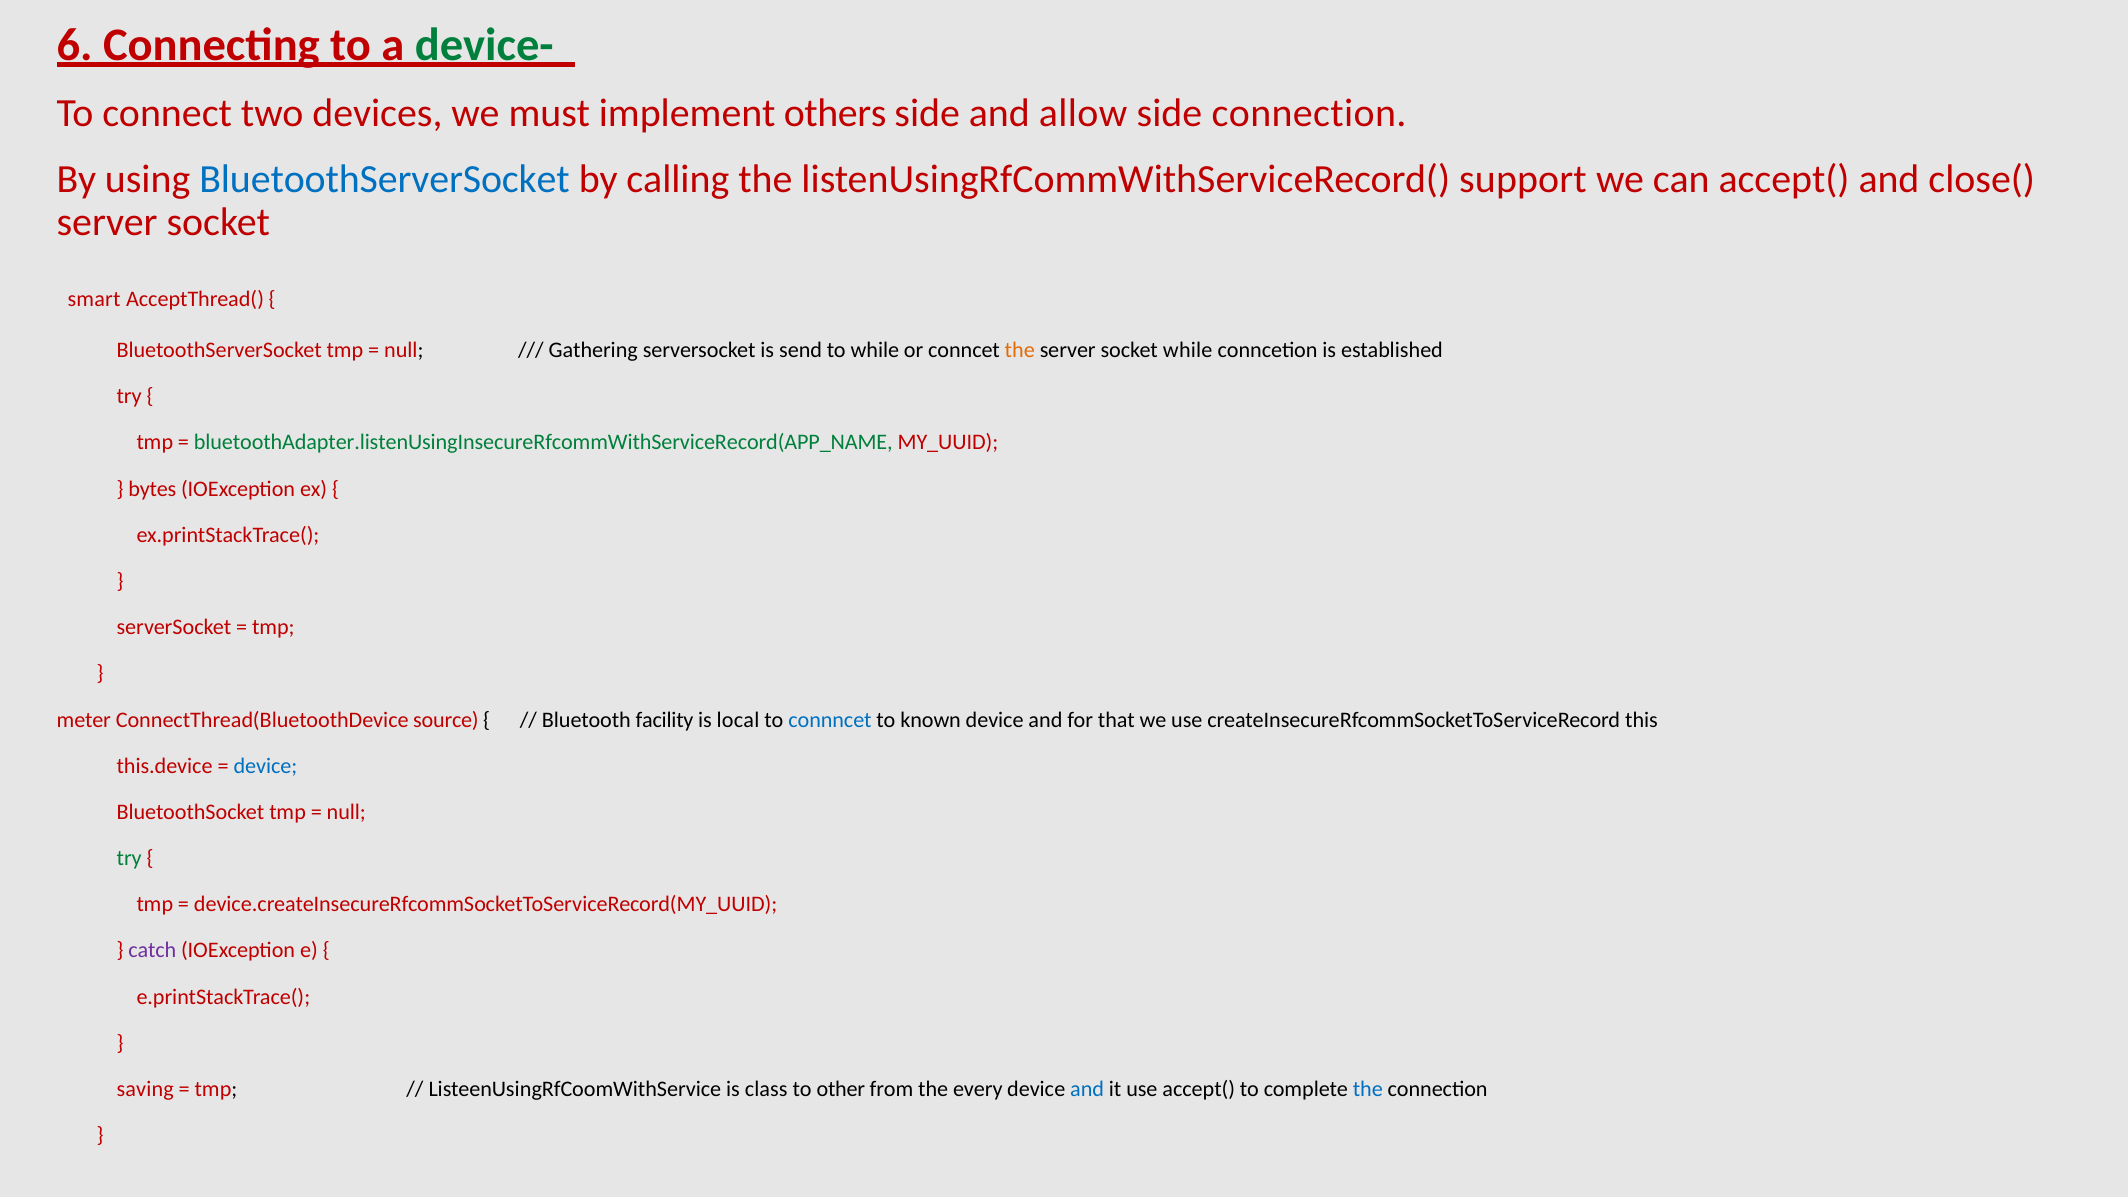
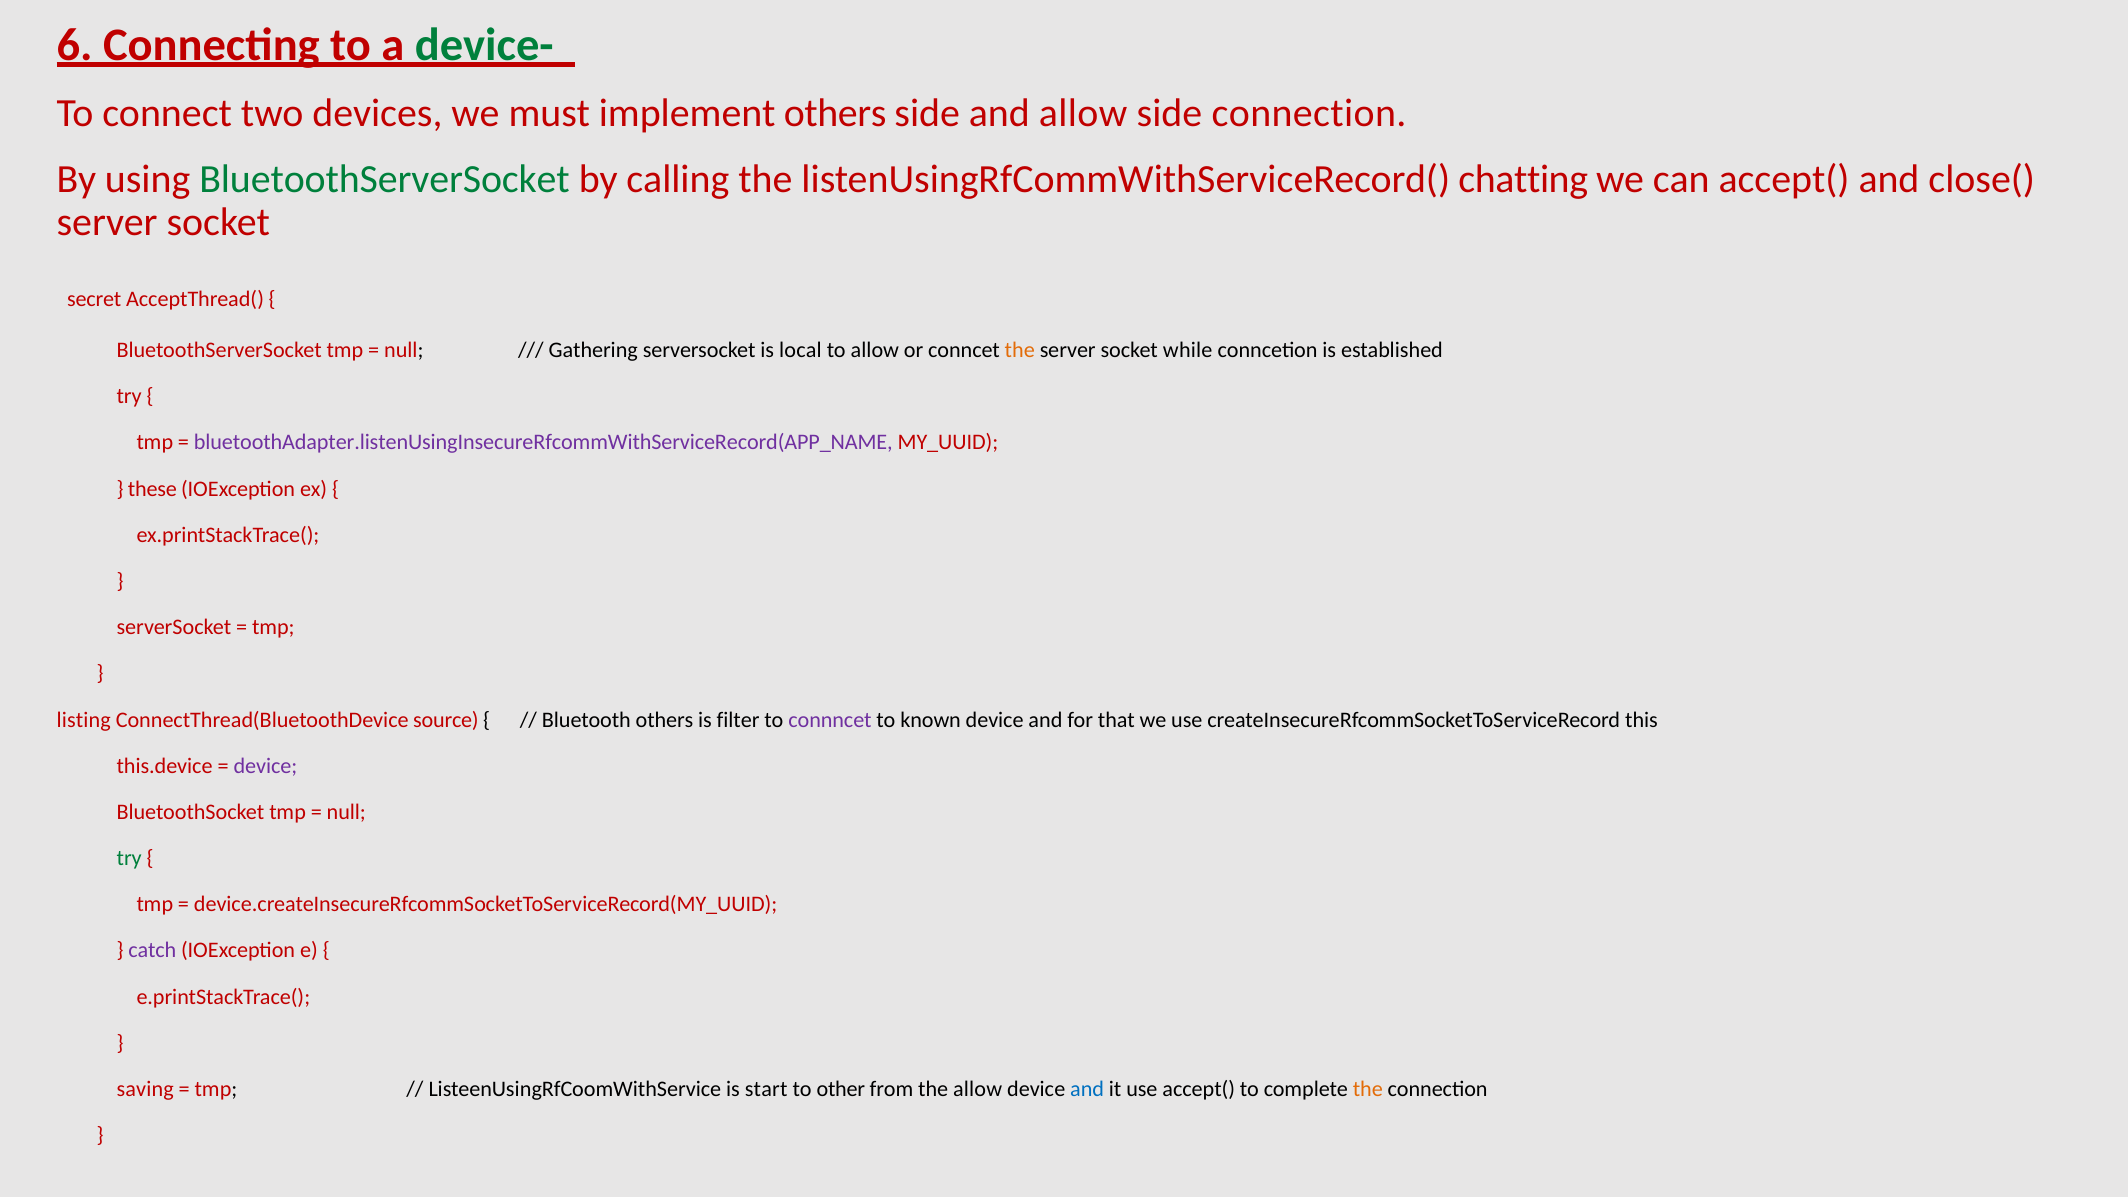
BluetoothServerSocket colour: blue -> green (385, 179)
support: support -> chatting (1523, 179)
smart: smart -> secret (94, 299)
send: send -> local (801, 350)
to while: while -> allow (875, 350)
bluetoothAdapter.listenUsingInsecureRfcommWithServiceRecord(APP_NAME colour: green -> purple (543, 443)
bytes: bytes -> these (152, 489)
meter: meter -> listing (84, 720)
Bluetooth facility: facility -> others (665, 720)
local: local -> filter (738, 720)
connncet colour: blue -> purple (830, 720)
device colour: blue -> purple (265, 766)
class: class -> start (766, 1089)
the every: every -> allow (978, 1089)
the colour: blue -> orange (1368, 1089)
